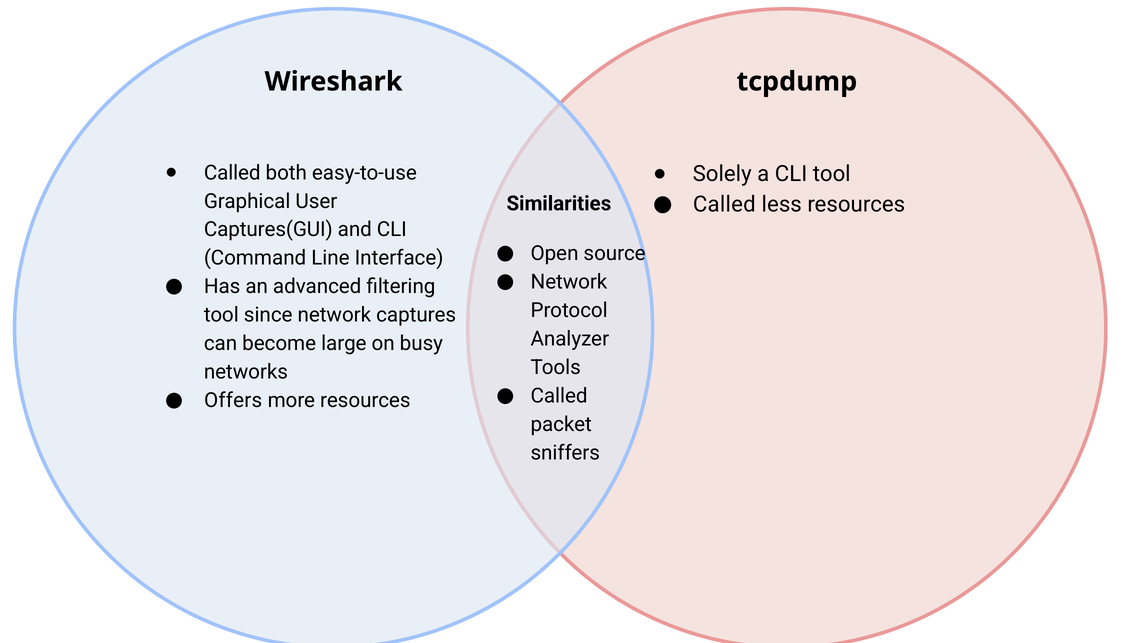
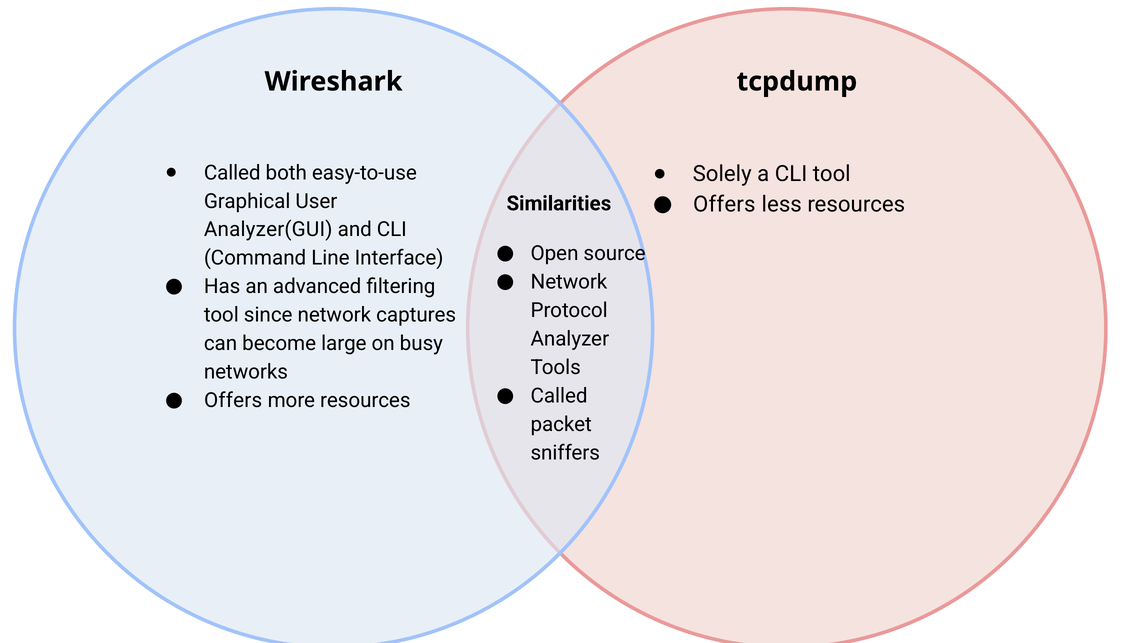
Called: Called -> Offers (724, 204)
Captures(GUI: Captures(GUI -> Analyzer(GUI (268, 229)
